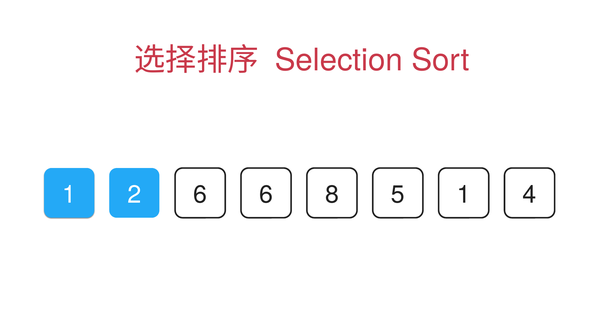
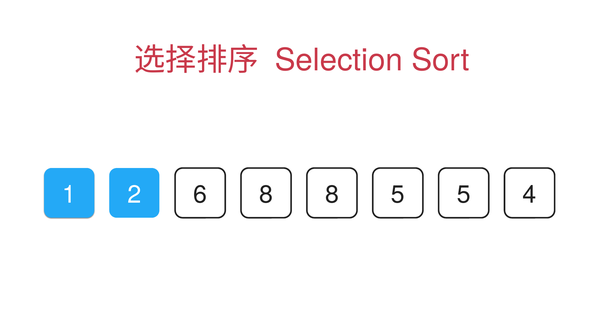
2 6: 6 -> 8 (266, 195)
5 1: 1 -> 5 (464, 195)
